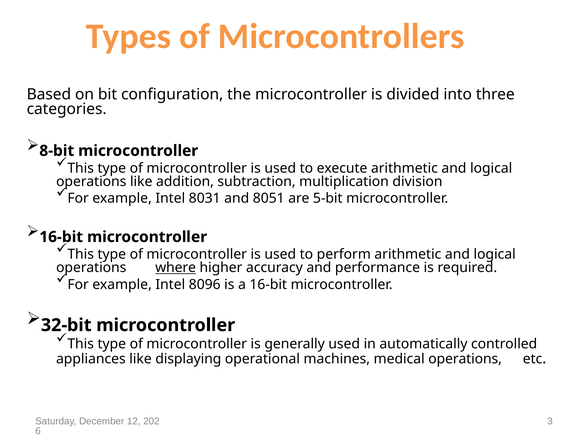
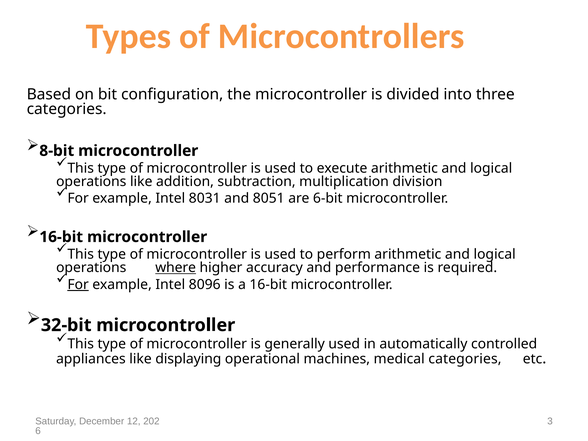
5-bit: 5-bit -> 6-bit (328, 198)
For underline: none -> present (78, 285)
medical operations: operations -> categories (465, 359)
